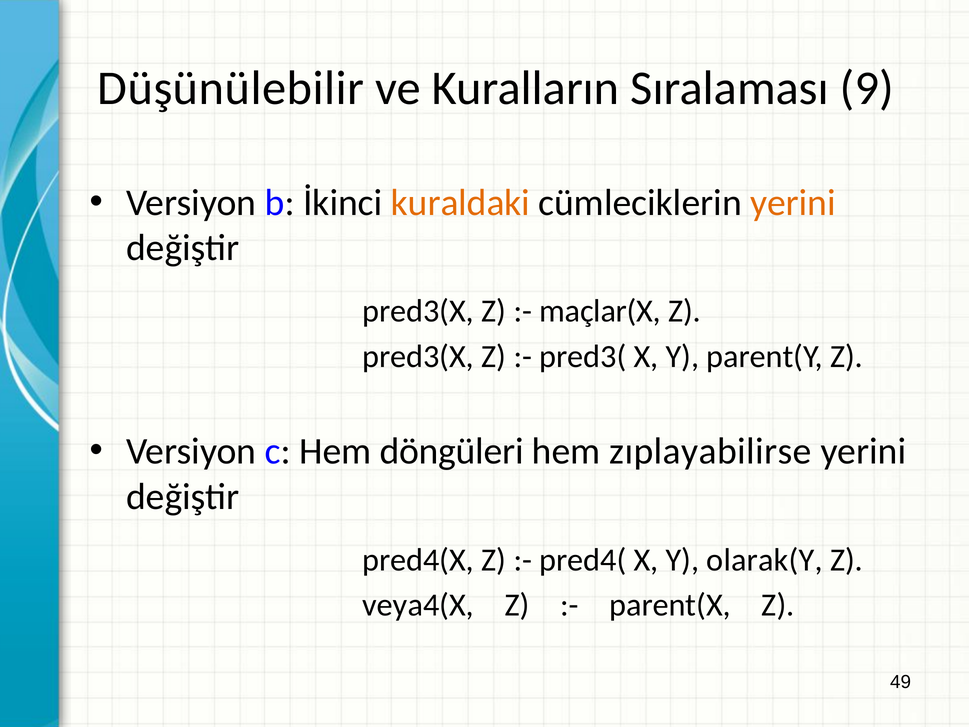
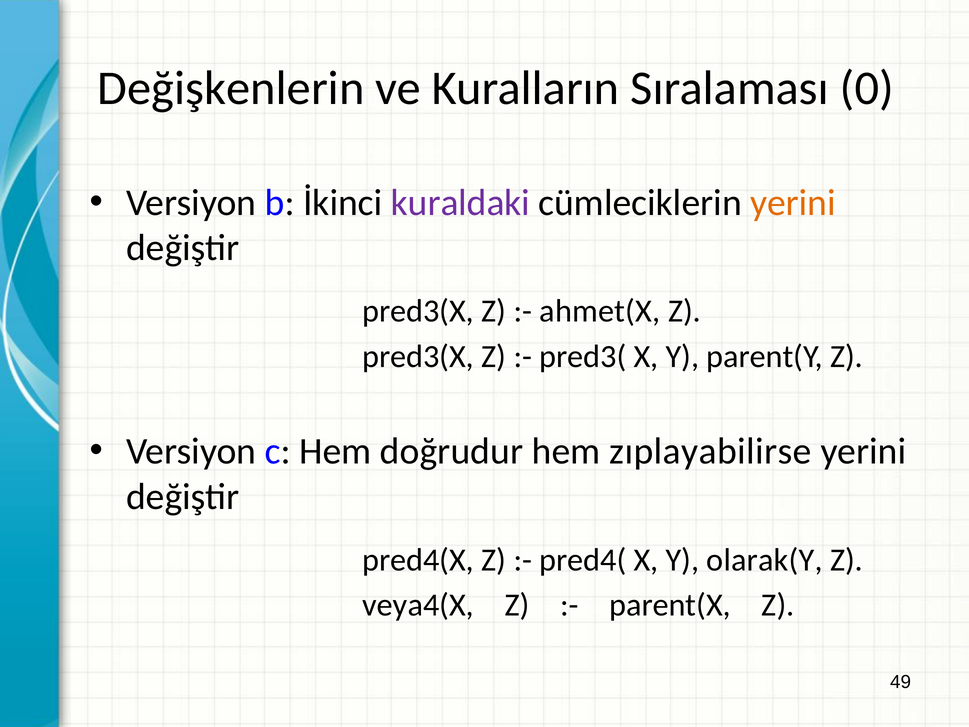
Düşünülebilir: Düşünülebilir -> Değişkenlerin (231, 88)
9: 9 -> 0 (867, 88)
kuraldaki colour: orange -> purple (460, 203)
maçlar(X: maçlar(X -> ahmet(X (600, 311)
döngüleri: döngüleri -> doğrudur (452, 451)
